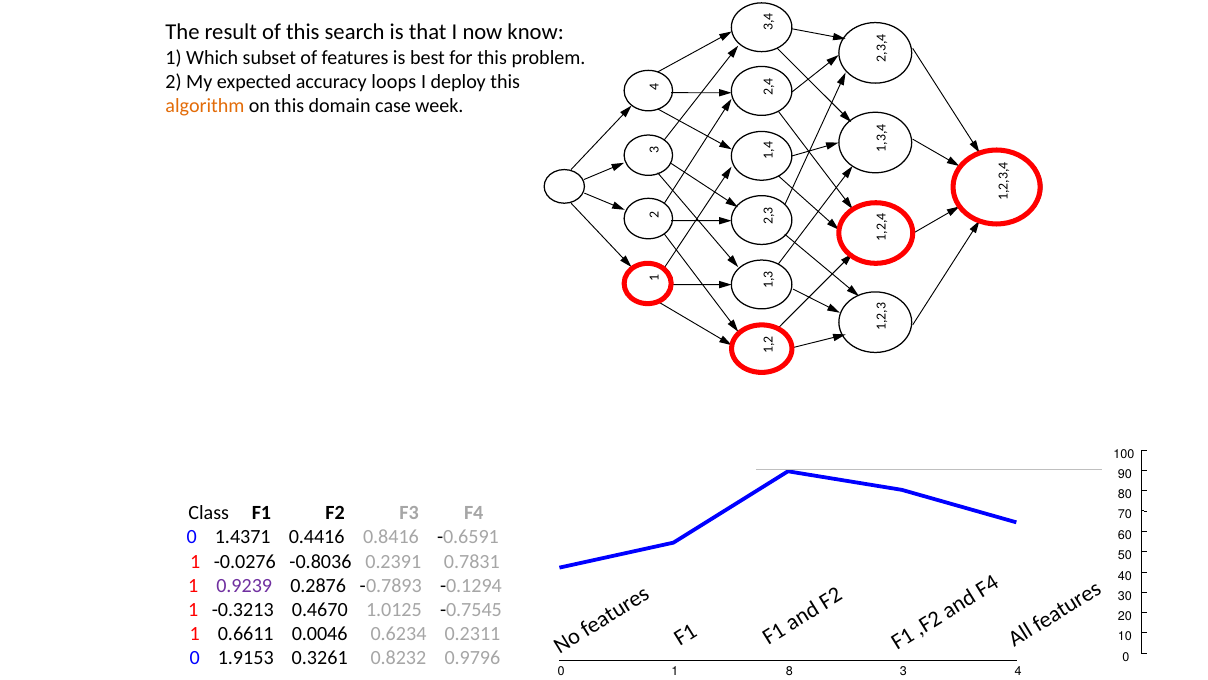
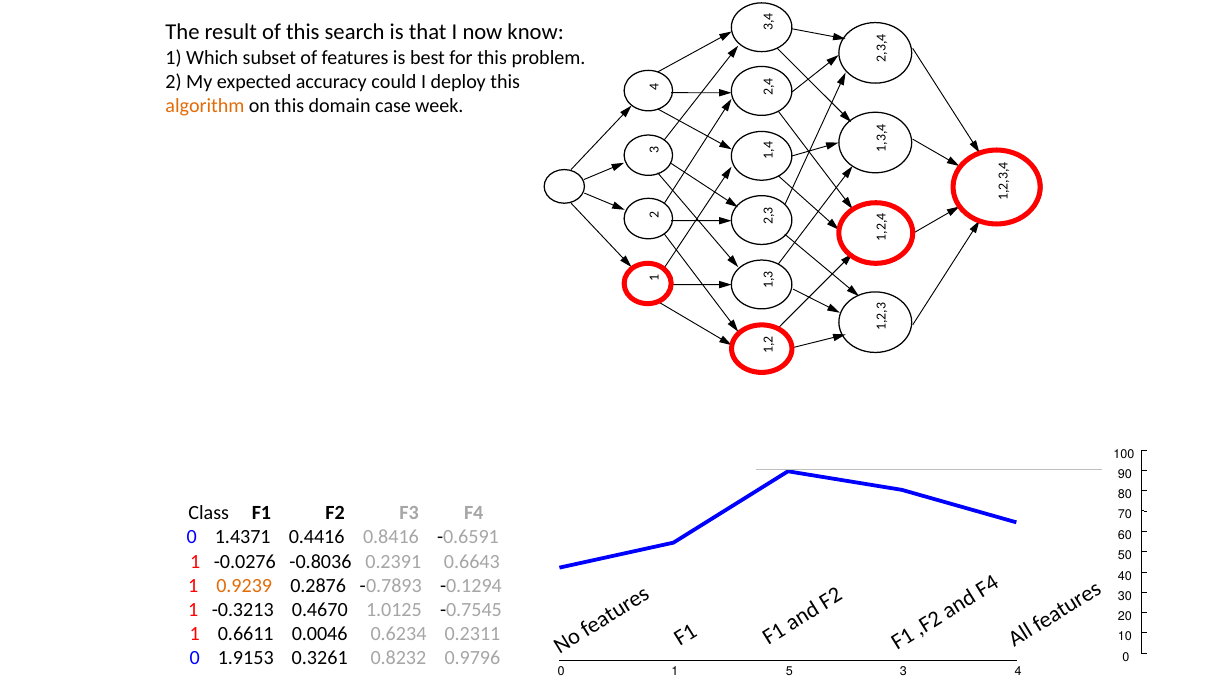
loops: loops -> could (394, 82)
0.7831: 0.7831 -> 0.6643 (472, 561)
0.9239 colour: purple -> orange (244, 585)
8: 8 -> 5 (789, 671)
